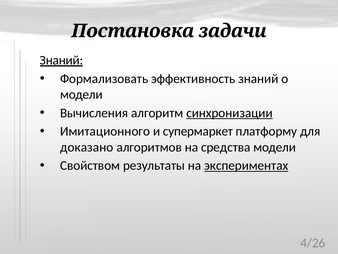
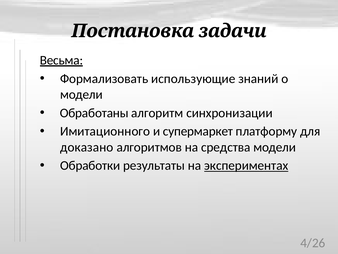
Знаний: Знаний -> Весьма (61, 60)
эффективность: эффективность -> использующие (193, 78)
Вычисления: Вычисления -> Обработаны (94, 113)
синхронизации underline: present -> none (229, 113)
Свойством: Свойством -> Обработки (90, 165)
